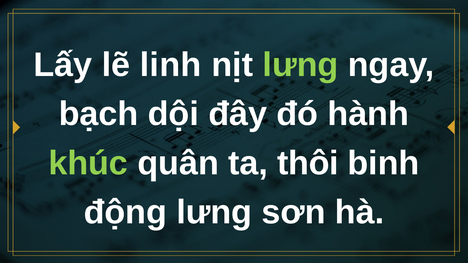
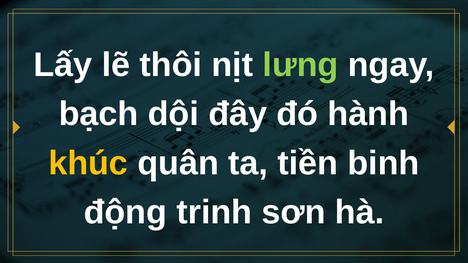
linh: linh -> thôi (171, 65)
khúc colour: light green -> yellow (88, 163)
thôi: thôi -> tiền (308, 163)
động lưng: lưng -> trinh (214, 212)
